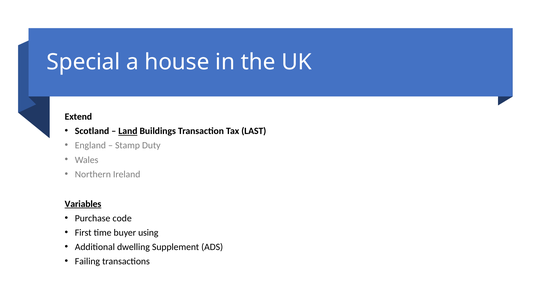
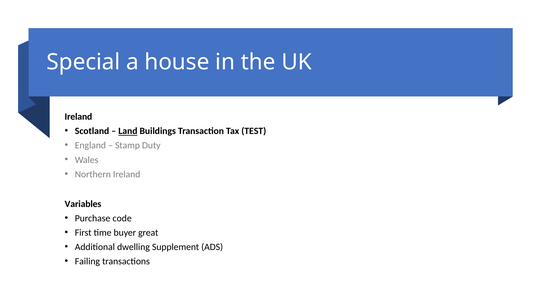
Extend: Extend -> Ireland (78, 117)
LAST: LAST -> TEST (254, 131)
Variables underline: present -> none (83, 204)
using: using -> great (148, 233)
